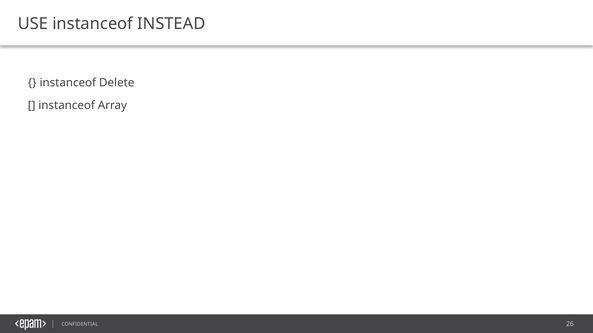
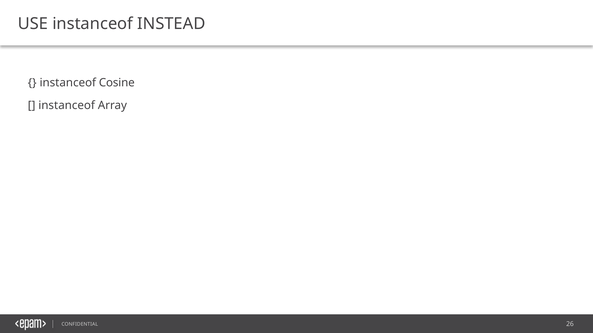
Delete: Delete -> Cosine (117, 83)
